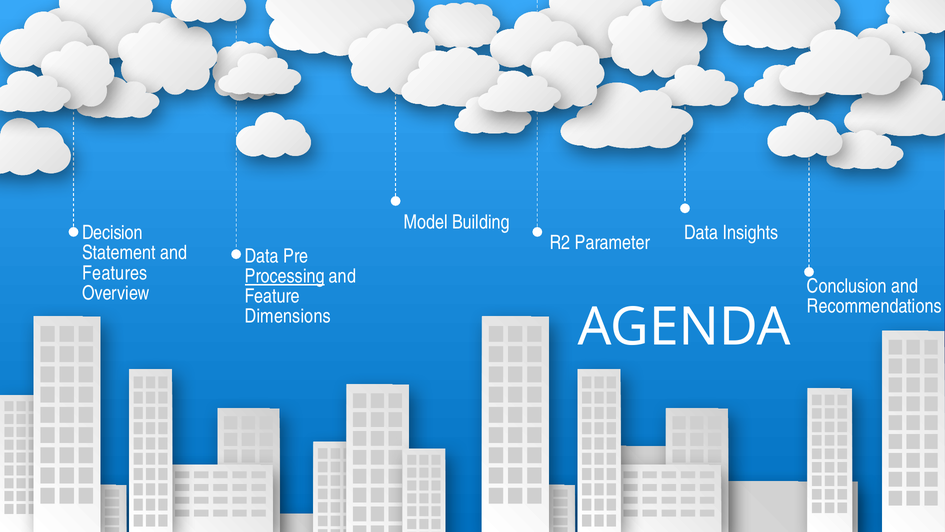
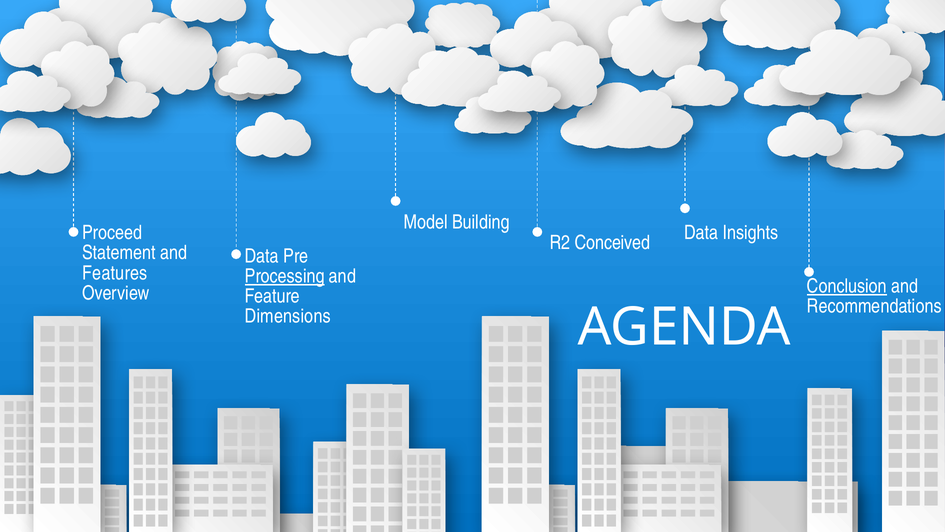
Decision: Decision -> Proceed (112, 233)
Parameter: Parameter -> Conceived (613, 242)
Conclusion underline: none -> present (847, 286)
